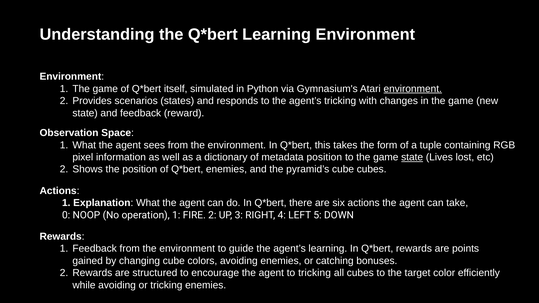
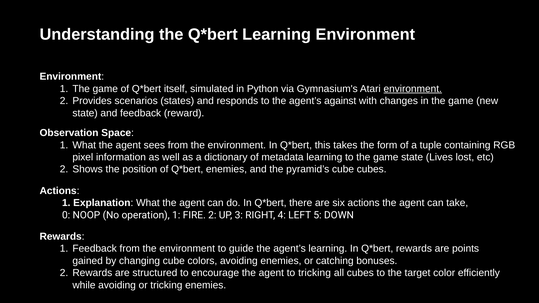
agent’s tricking: tricking -> against (340, 101)
metadata position: position -> learning (324, 157)
state underline: present -> none (412, 157)
